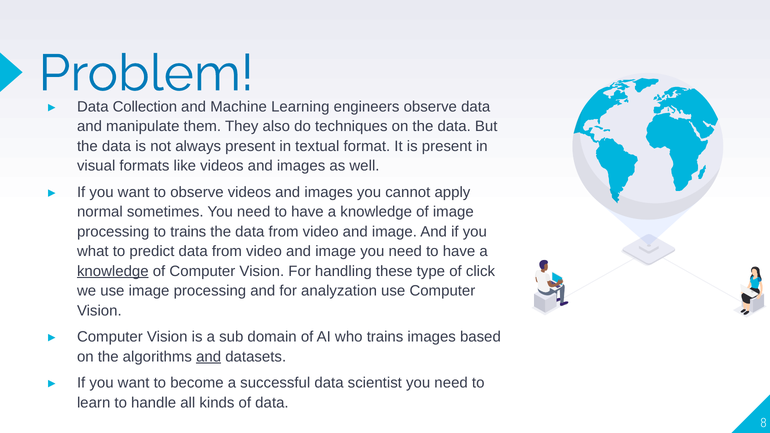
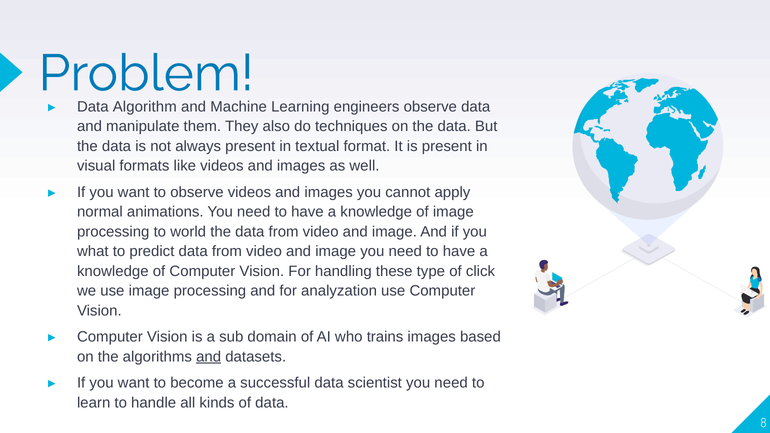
Collection: Collection -> Algorithm (145, 107)
sometimes: sometimes -> animations (165, 212)
to trains: trains -> world (188, 232)
knowledge underline: present -> none (113, 271)
